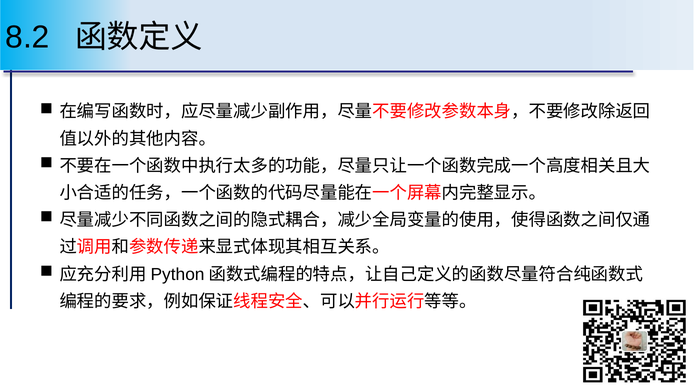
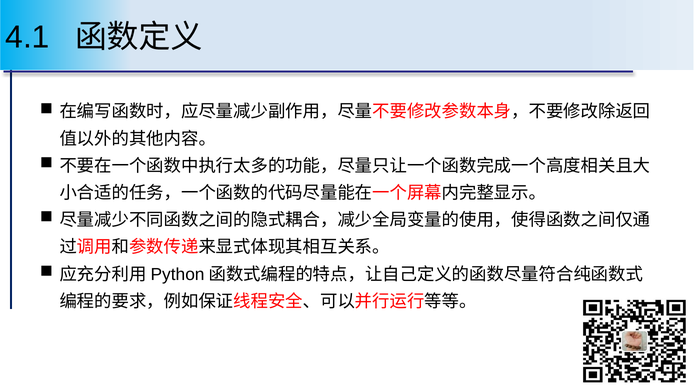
8.2: 8.2 -> 4.1 (28, 37)
